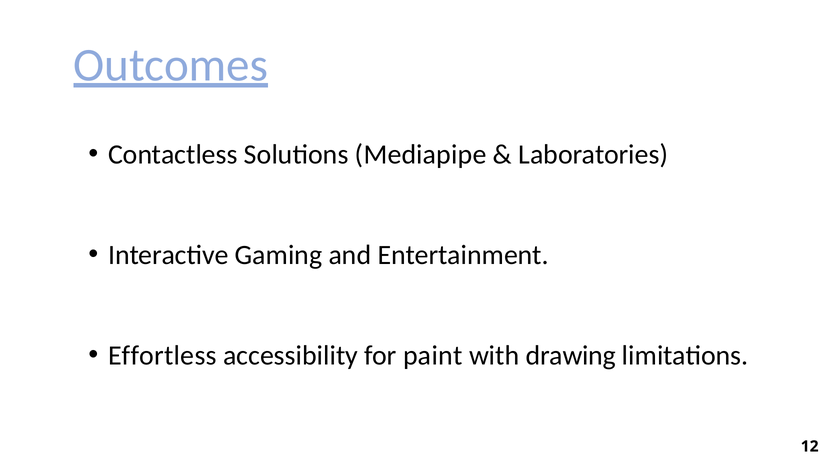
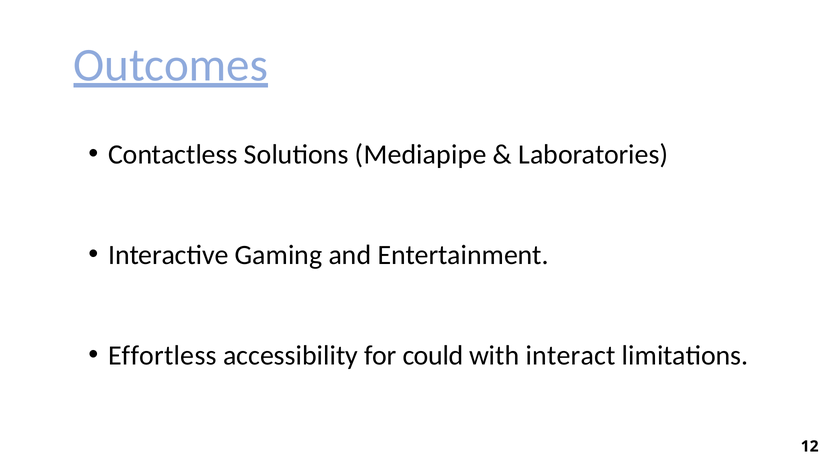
paint: paint -> could (433, 355)
drawing: drawing -> interact (571, 355)
